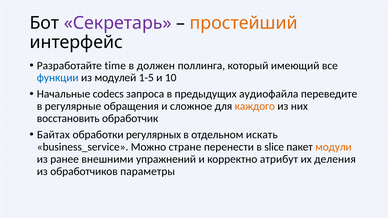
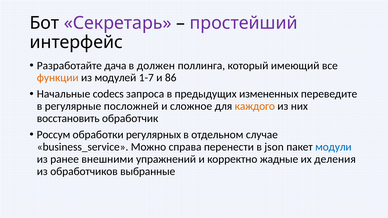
простейший colour: orange -> purple (244, 23)
time: time -> дача (115, 66)
функции colour: blue -> orange (58, 78)
1-5: 1-5 -> 1-7 (146, 78)
10: 10 -> 86 (171, 78)
аудиофайла: аудиофайла -> измененных (269, 94)
обращения: обращения -> посложней (131, 106)
Байтах: Байтах -> Россум (54, 135)
искать: искать -> случае (262, 135)
стране: стране -> справа (185, 147)
slice: slice -> json (274, 147)
модули colour: orange -> blue (333, 147)
атрибут: атрибут -> жадные (279, 159)
параметры: параметры -> выбранные (148, 171)
